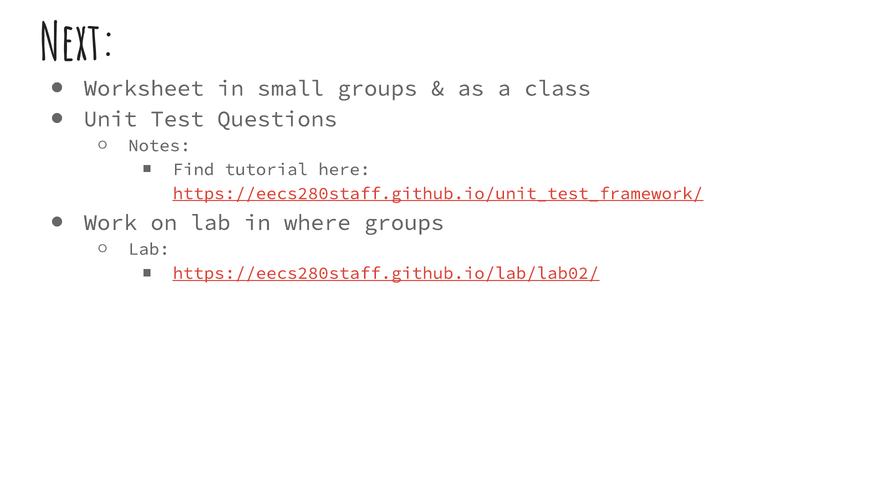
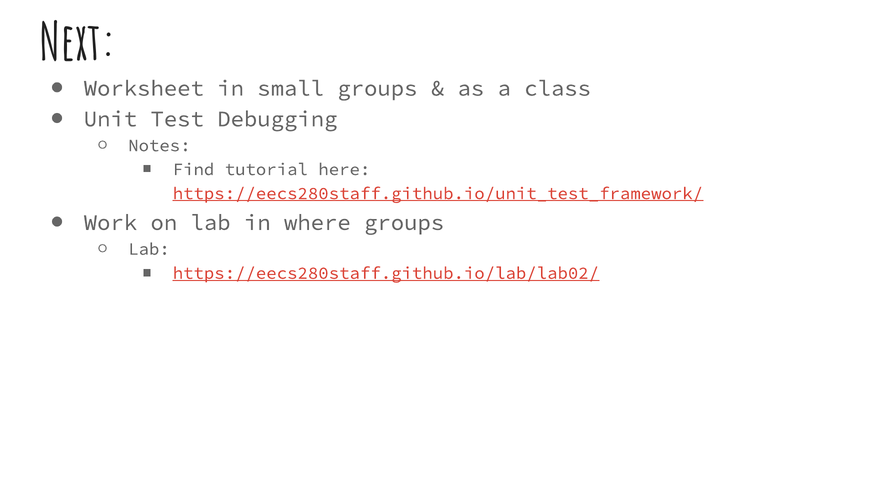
Questions: Questions -> Debugging (277, 119)
